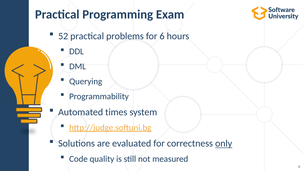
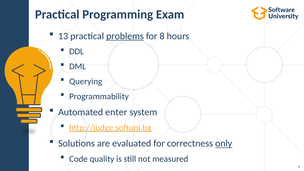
52: 52 -> 13 (63, 36)
problems underline: none -> present (125, 36)
for 6: 6 -> 8 (162, 36)
times: times -> enter (116, 112)
